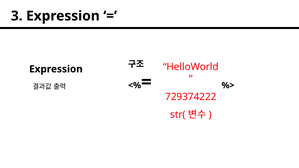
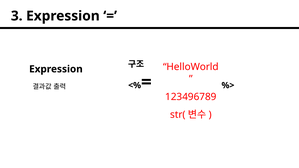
729374222: 729374222 -> 123496789 (191, 97)
